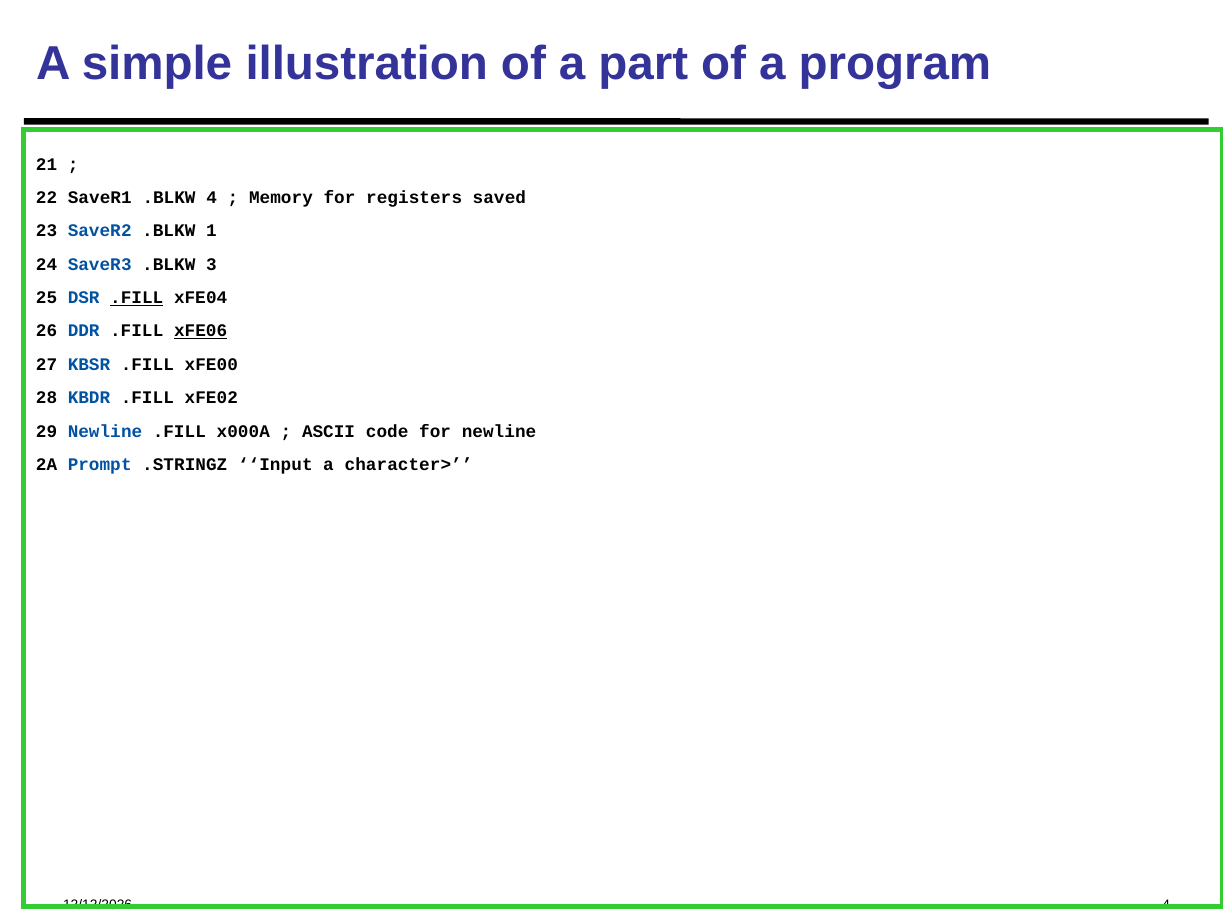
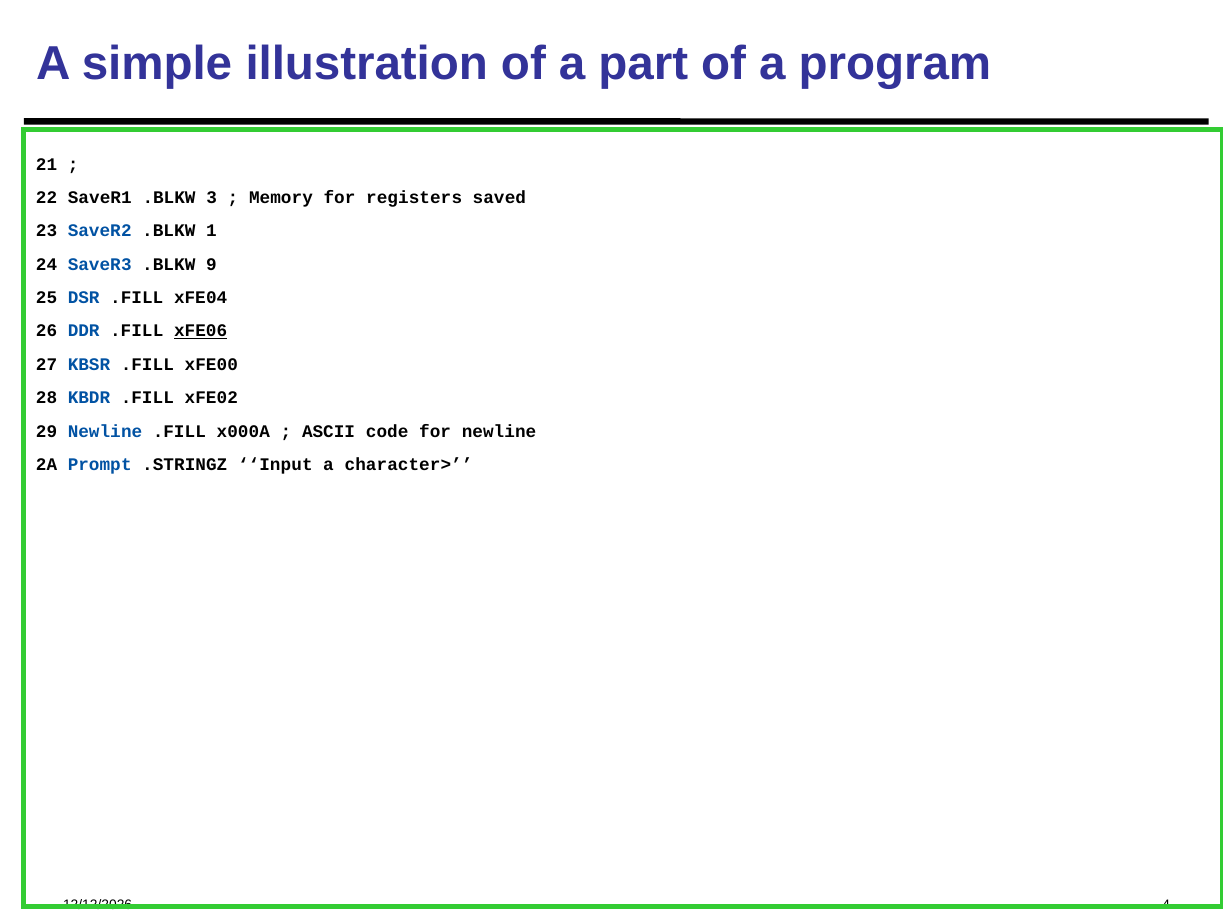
.BLKW 4: 4 -> 3 (212, 198)
3: 3 -> 9 (211, 265)
.FILL underline: present -> none (137, 298)
